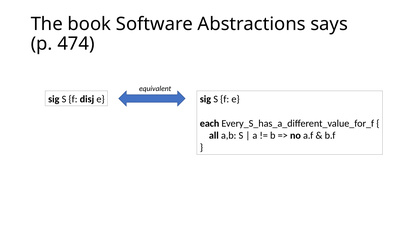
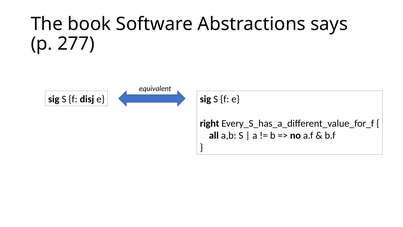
474: 474 -> 277 (76, 44)
each: each -> right (210, 123)
